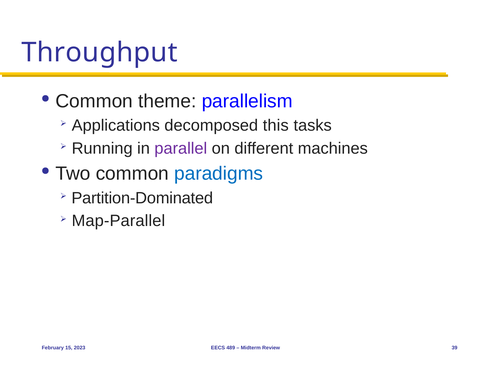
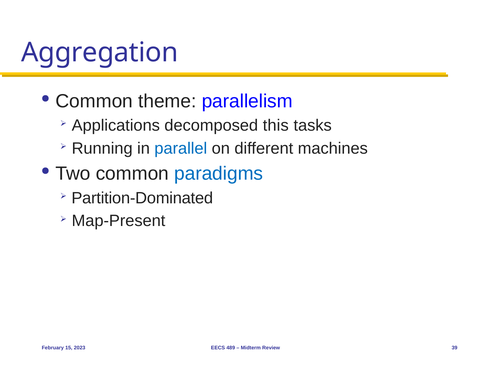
Throughput: Throughput -> Aggregation (100, 53)
parallel colour: purple -> blue (181, 148)
Map-Parallel: Map-Parallel -> Map-Present (119, 221)
